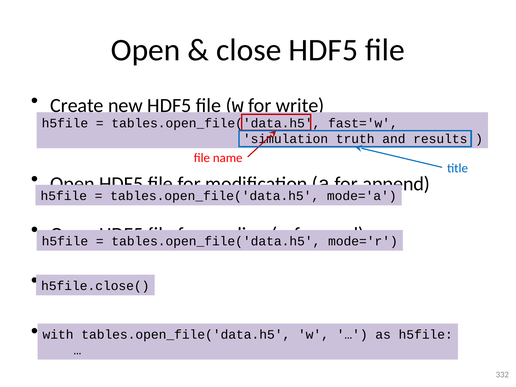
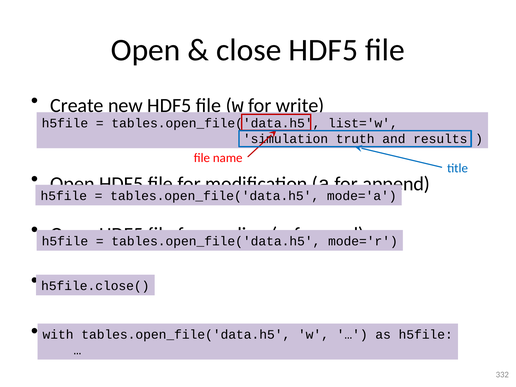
fast='w: fast='w -> list='w (363, 123)
